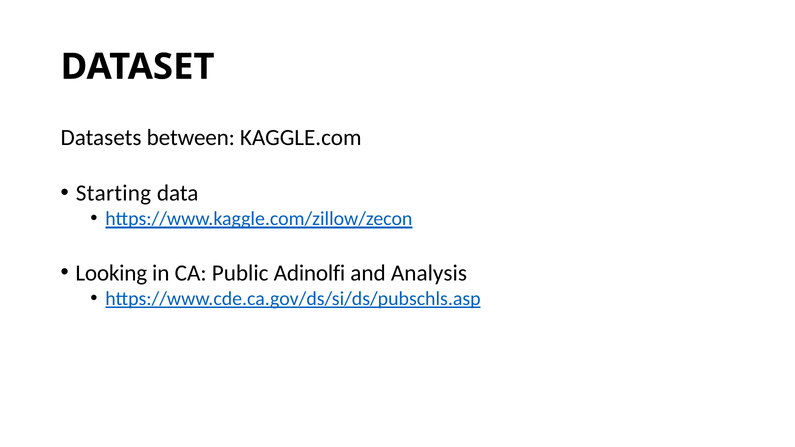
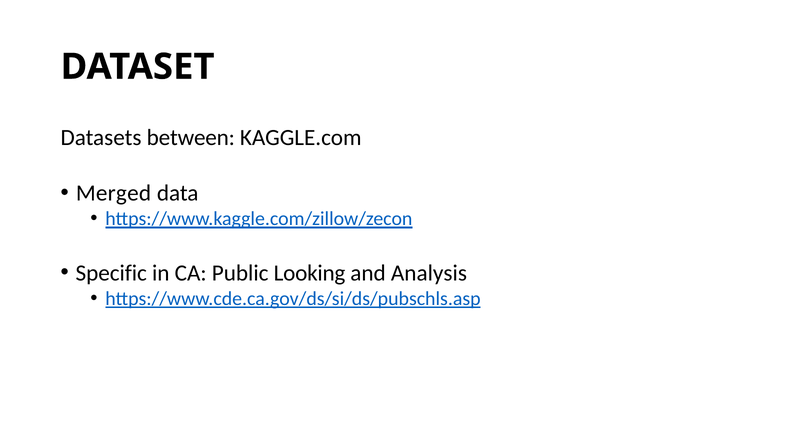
Starting: Starting -> Merged (113, 193)
Looking: Looking -> Specific (111, 273)
Adinolfi: Adinolfi -> Looking (310, 273)
